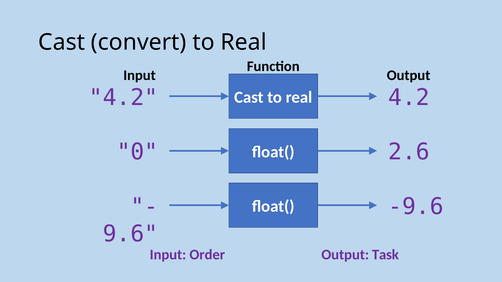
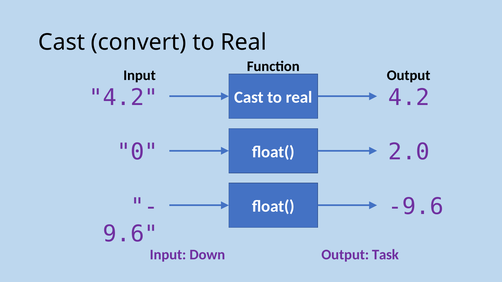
2.6: 2.6 -> 2.0 (409, 152)
Order: Order -> Down (207, 255)
